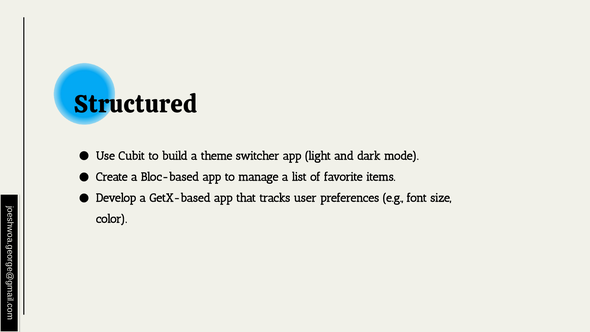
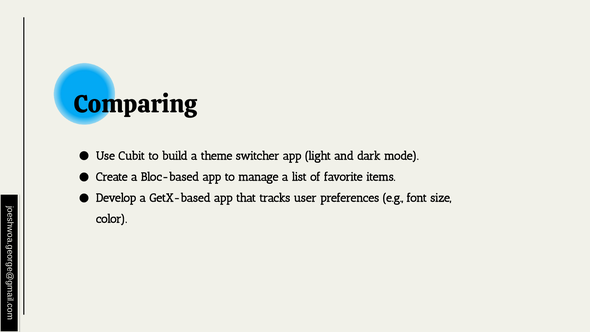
Structured: Structured -> Comparing (136, 104)
